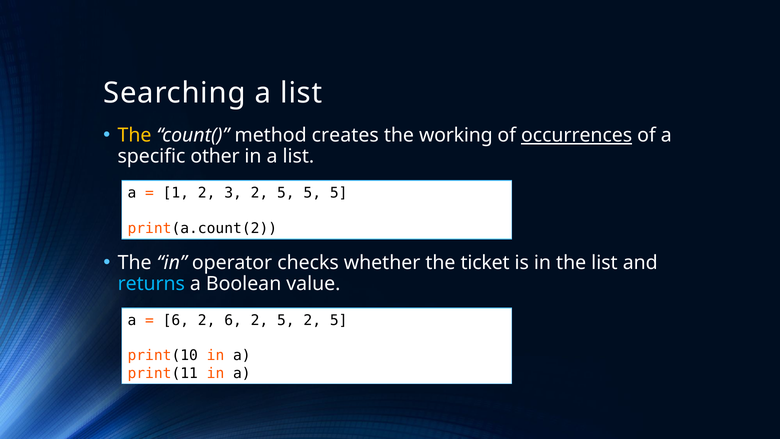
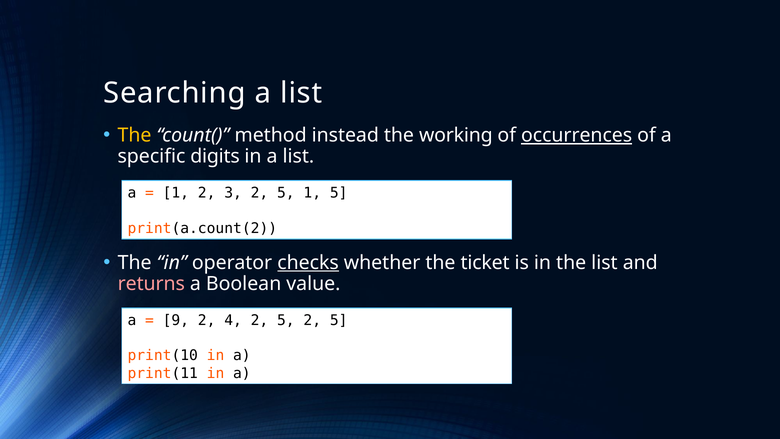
creates: creates -> instead (345, 135)
other: other -> digits (215, 156)
2 5 5: 5 -> 1 (312, 193)
checks underline: none -> present (308, 263)
returns colour: light blue -> pink (151, 284)
6: 6 -> 9 (176, 320)
2 6: 6 -> 4 (233, 320)
